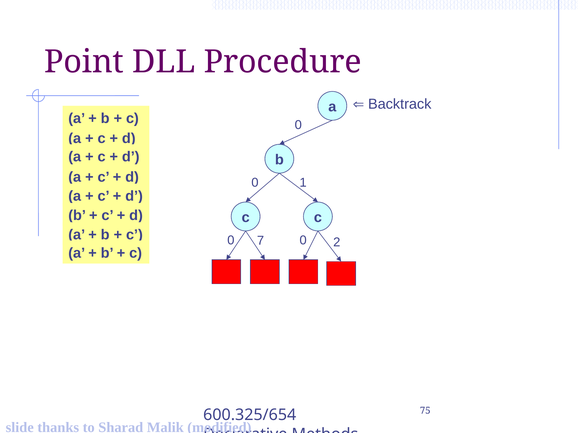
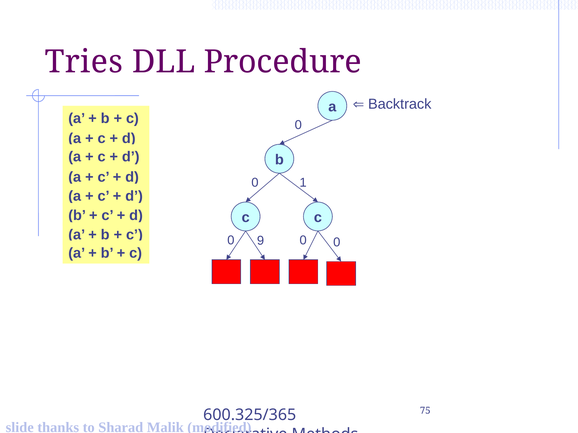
Point: Point -> Tries (84, 62)
7: 7 -> 9 (261, 241)
0 2: 2 -> 0 (337, 243)
600.325/654: 600.325/654 -> 600.325/365 (250, 415)
